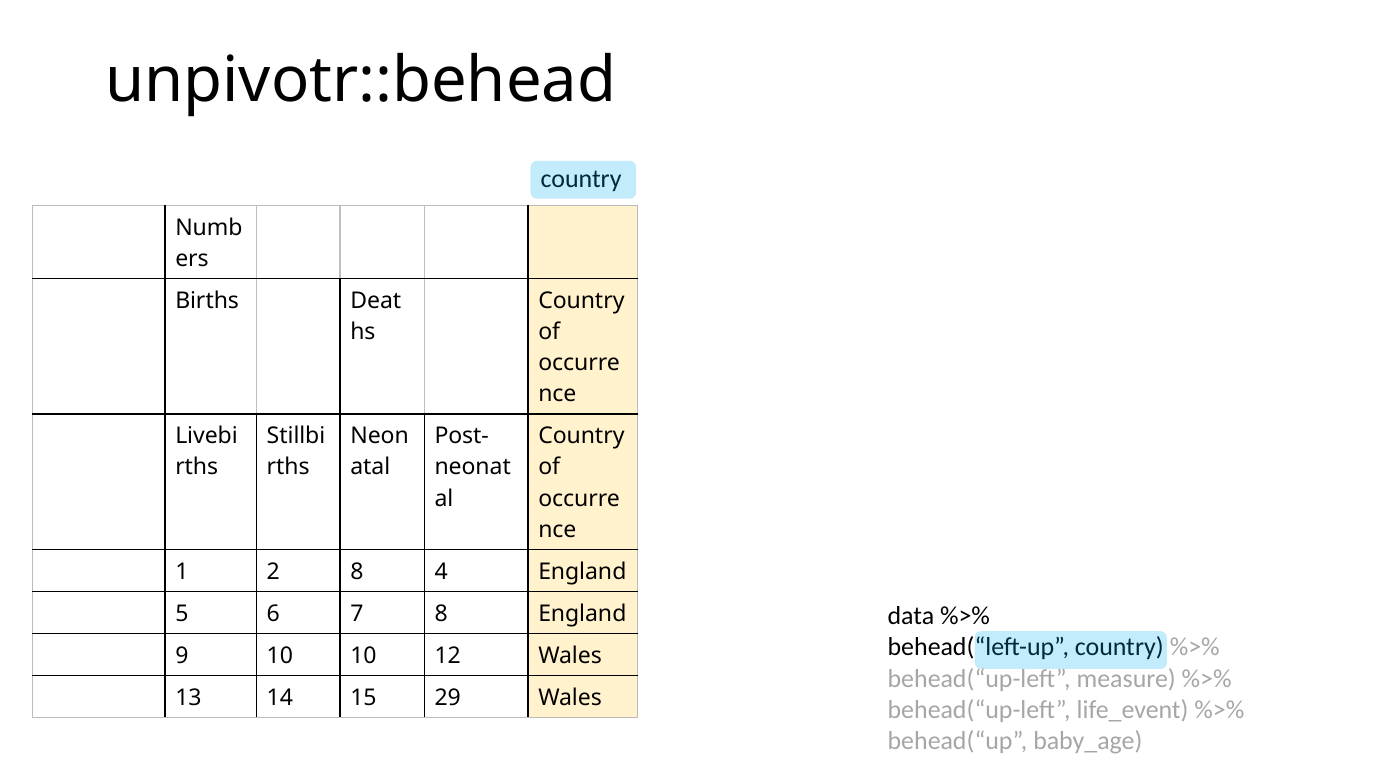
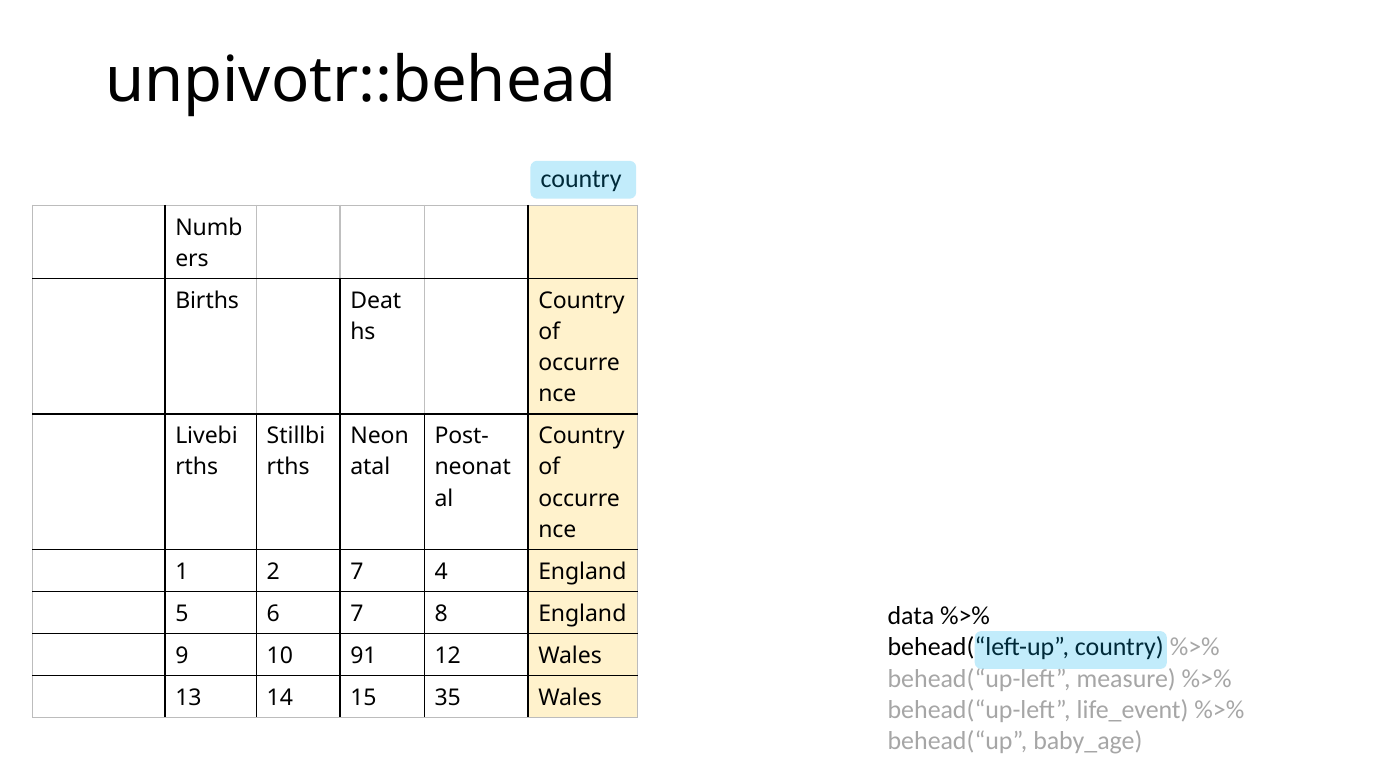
2 8: 8 -> 7 (357, 572)
10 10: 10 -> 91 (363, 656)
29: 29 -> 35 (448, 698)
